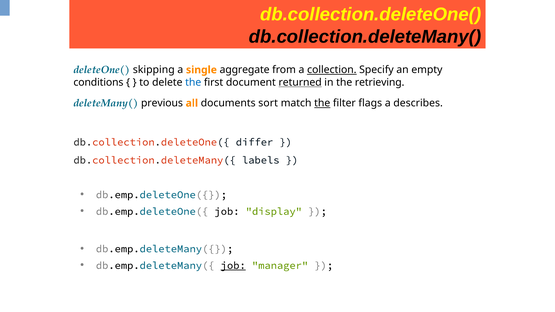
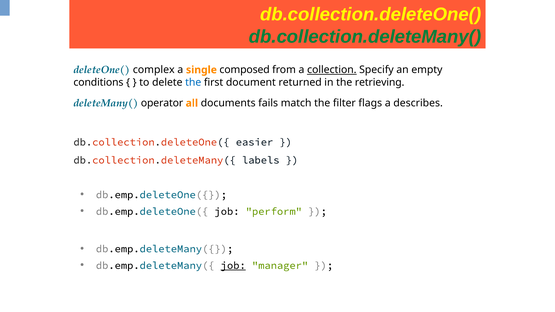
db.collection.deleteMany( colour: black -> green (365, 37)
skipping: skipping -> complex (154, 70)
aggregate: aggregate -> composed (245, 70)
returned underline: present -> none (300, 82)
previous: previous -> operator (162, 103)
sort: sort -> fails (268, 103)
the underline: present -> none (322, 103)
differ: differ -> easier (255, 142)
display: display -> perform (274, 211)
